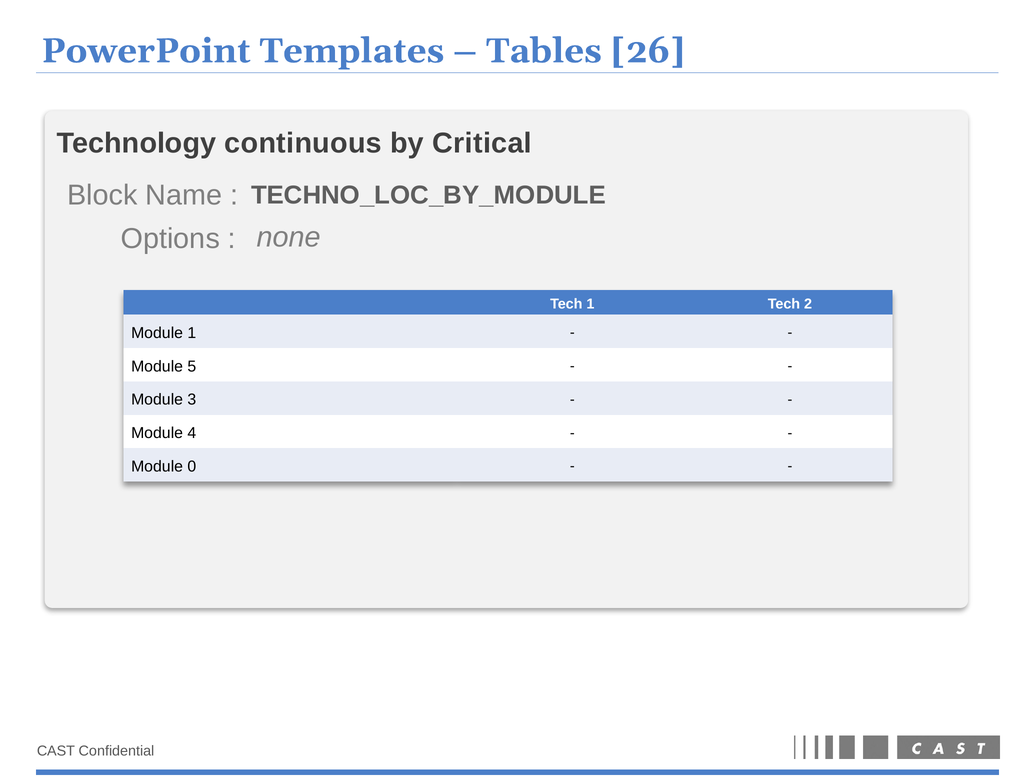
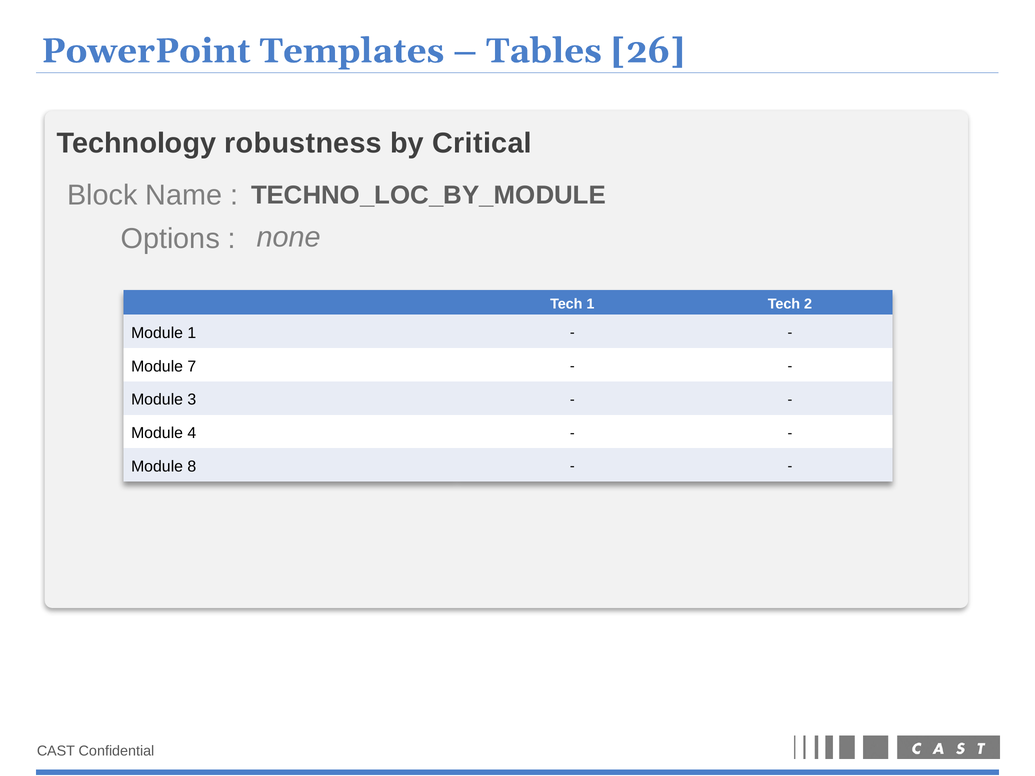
continuous: continuous -> robustness (303, 144)
5: 5 -> 7 (192, 366)
0: 0 -> 8 (192, 467)
